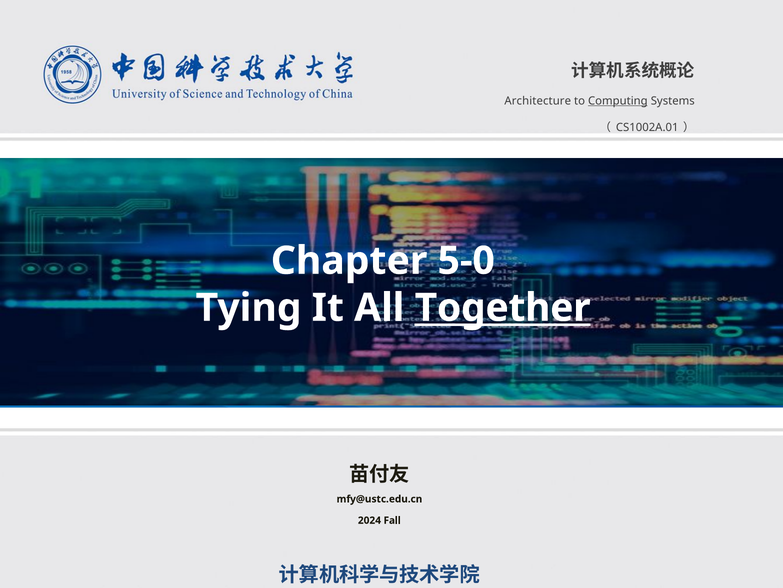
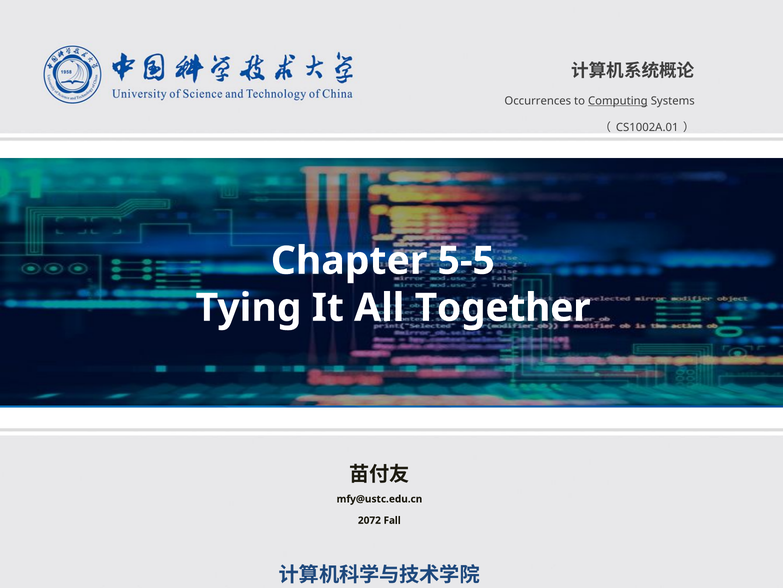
Architecture: Architecture -> Occurrences (538, 101)
5-0: 5-0 -> 5-5 (466, 261)
Together underline: present -> none (503, 308)
2024: 2024 -> 2072 (369, 520)
